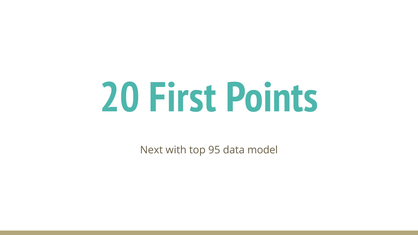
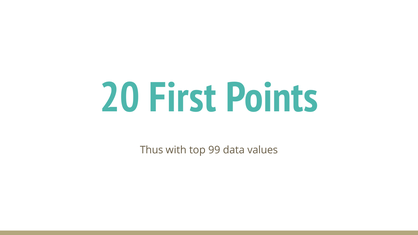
Next: Next -> Thus (152, 150)
95: 95 -> 99 (214, 150)
model: model -> values (263, 150)
